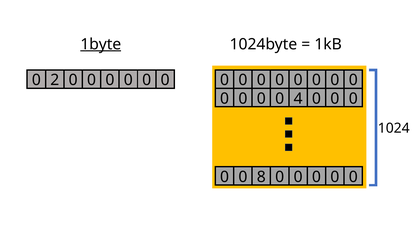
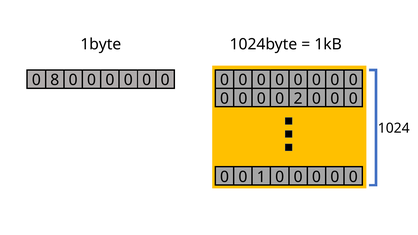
1byte underline: present -> none (101, 44)
2: 2 -> 8 (55, 80)
4: 4 -> 2 (298, 99)
8: 8 -> 1 (261, 177)
